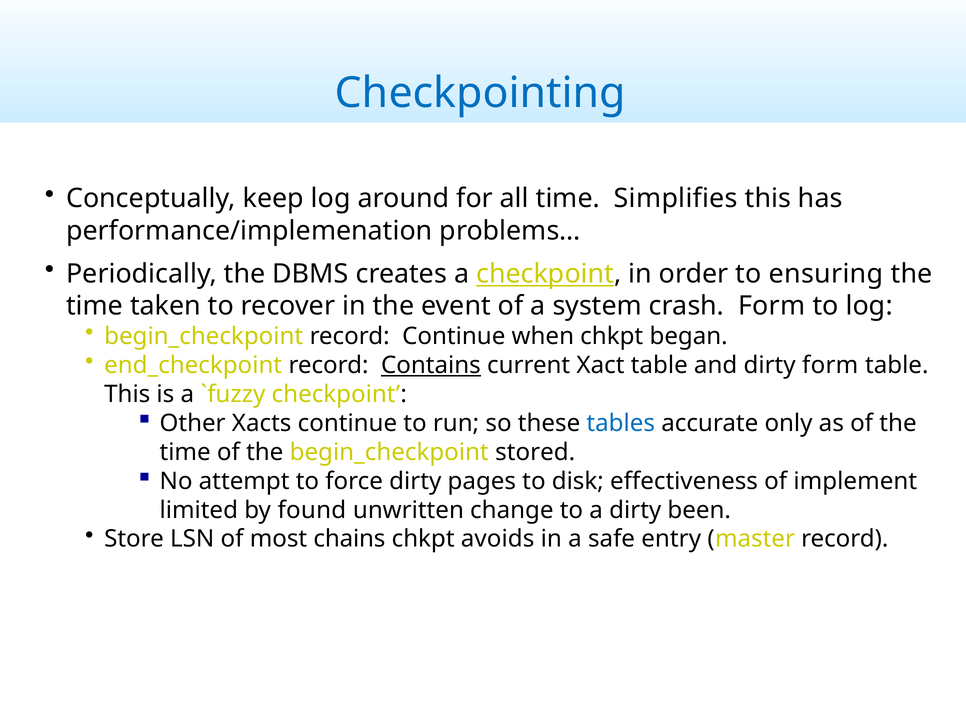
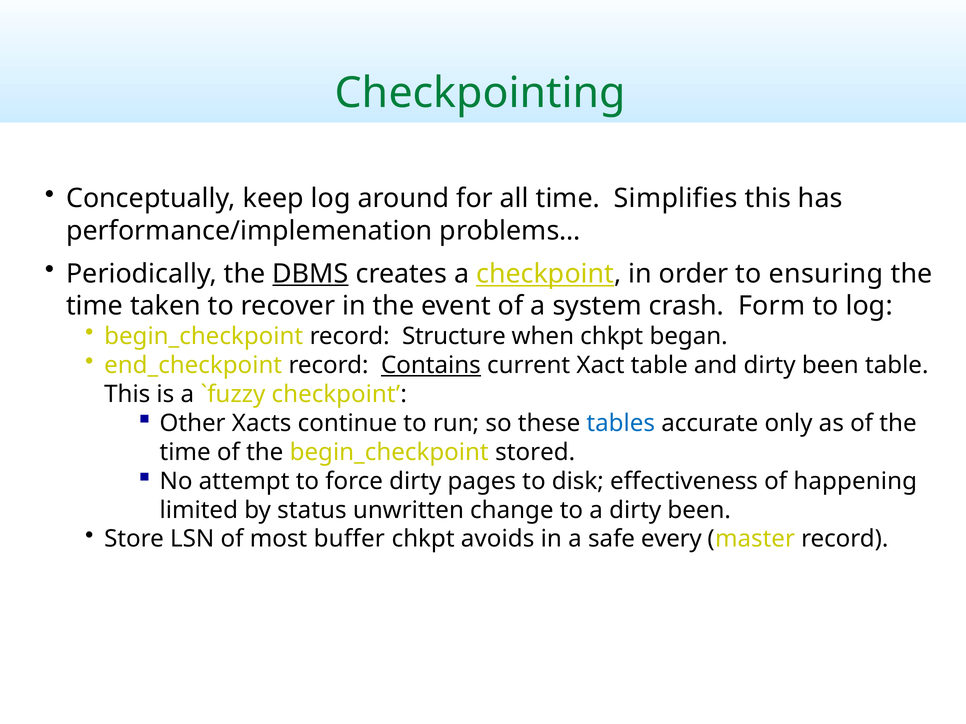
Checkpointing colour: blue -> green (480, 93)
DBMS underline: none -> present (310, 274)
record Continue: Continue -> Structure (454, 337)
and dirty form: form -> been (830, 365)
implement: implement -> happening (855, 481)
found: found -> status (312, 510)
chains: chains -> buffer (349, 539)
entry: entry -> every (671, 539)
